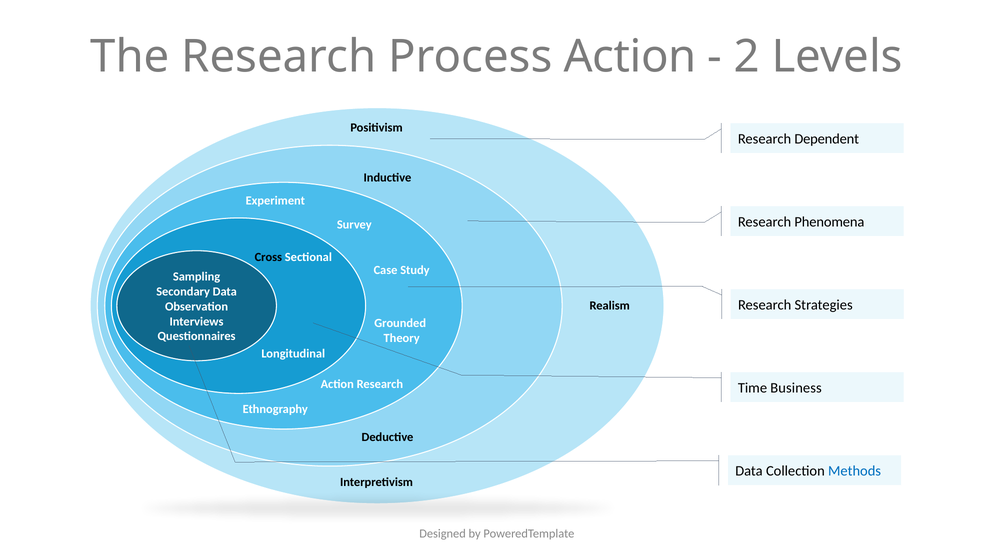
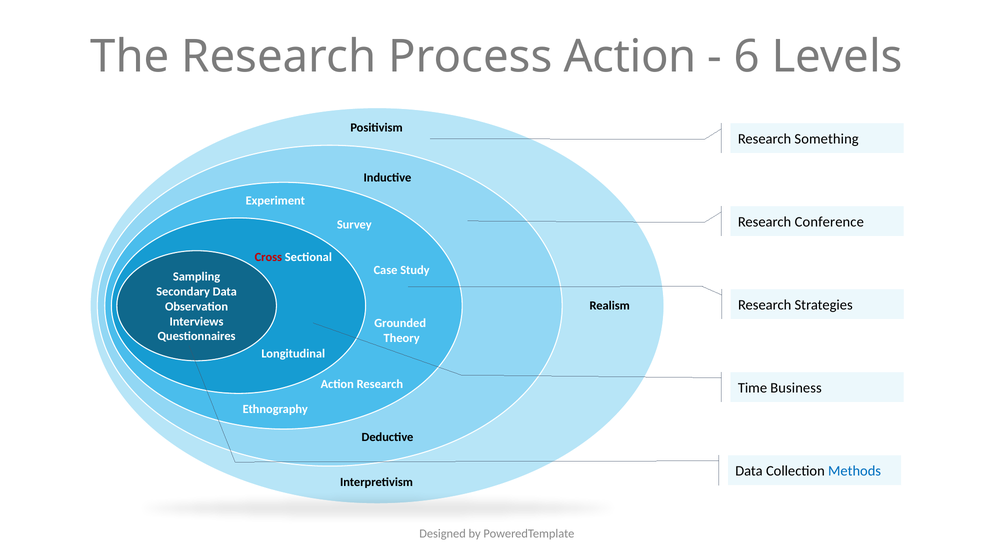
2: 2 -> 6 (747, 57)
Dependent: Dependent -> Something (827, 139)
Phenomena: Phenomena -> Conference (829, 222)
Cross colour: black -> red (268, 257)
